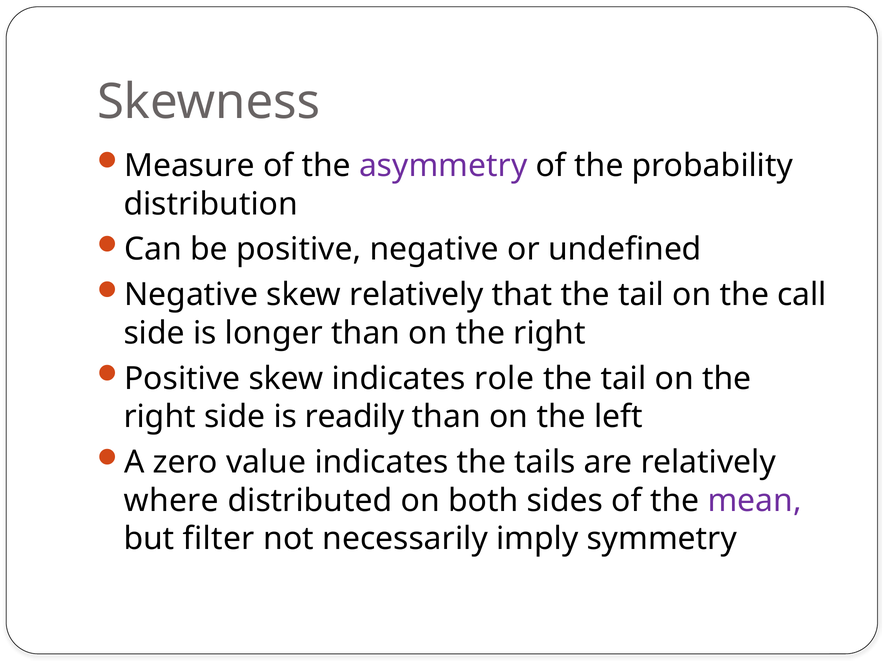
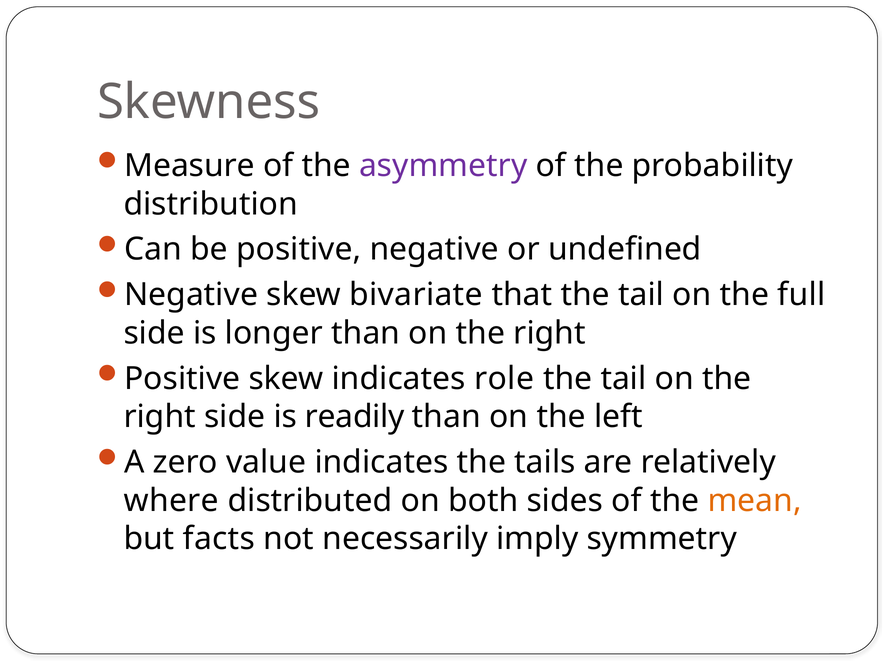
skew relatively: relatively -> bivariate (416, 295)
call: call -> full (802, 295)
mean colour: purple -> orange (755, 501)
filter: filter -> facts (219, 539)
